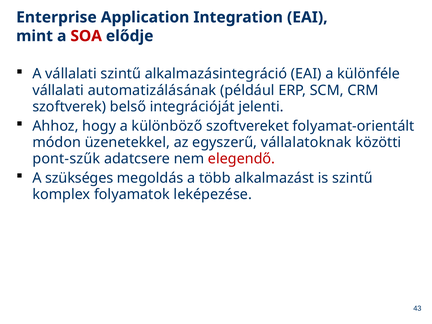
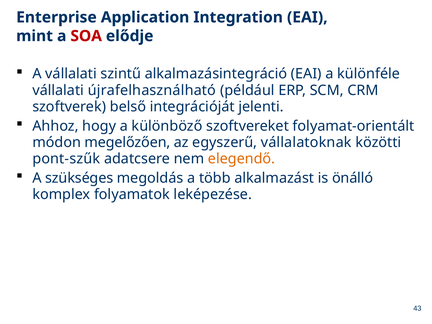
automatizálásának: automatizálásának -> újrafelhasználható (152, 90)
üzenetekkel: üzenetekkel -> megelőzően (127, 142)
elegendő colour: red -> orange (242, 159)
is szintű: szintű -> önálló (353, 178)
